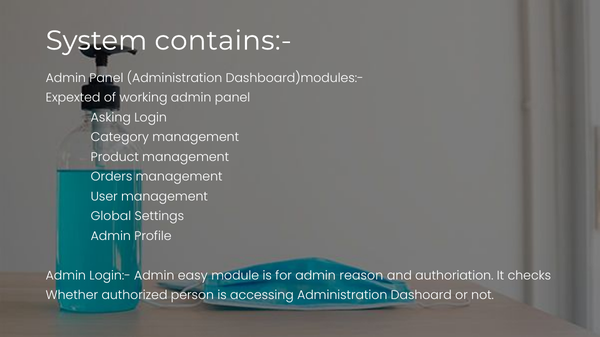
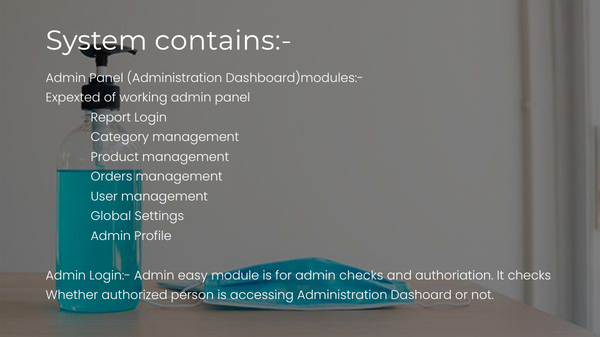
Asking: Asking -> Report (111, 118)
admin reason: reason -> checks (361, 276)
